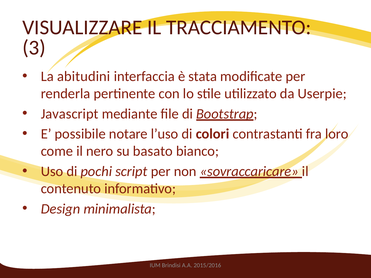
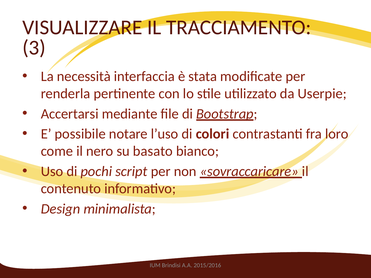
abitudini: abitudini -> necessità (84, 76)
Javascript: Javascript -> Accertarsi (70, 114)
